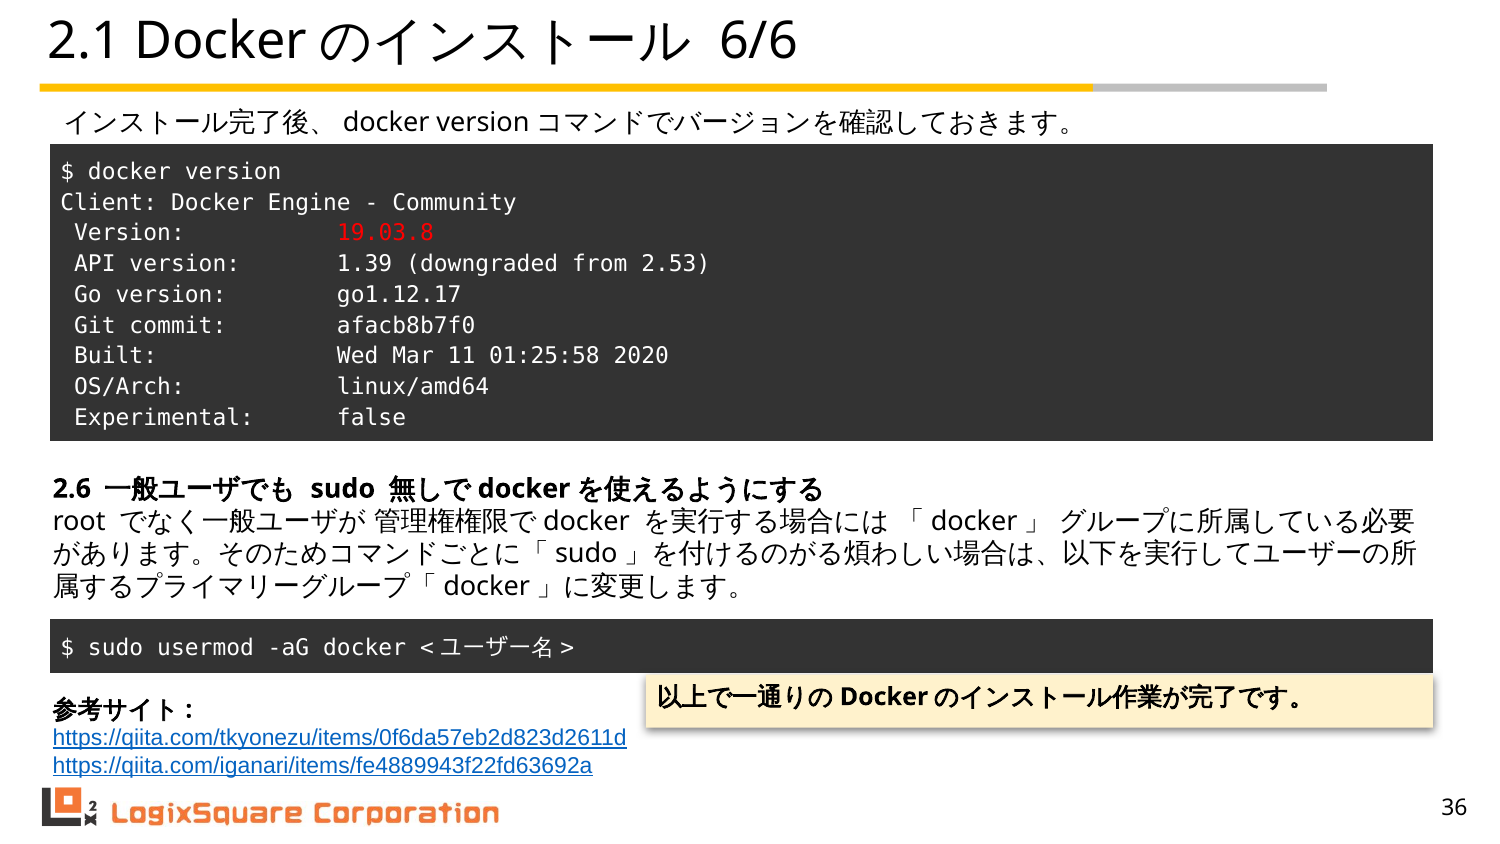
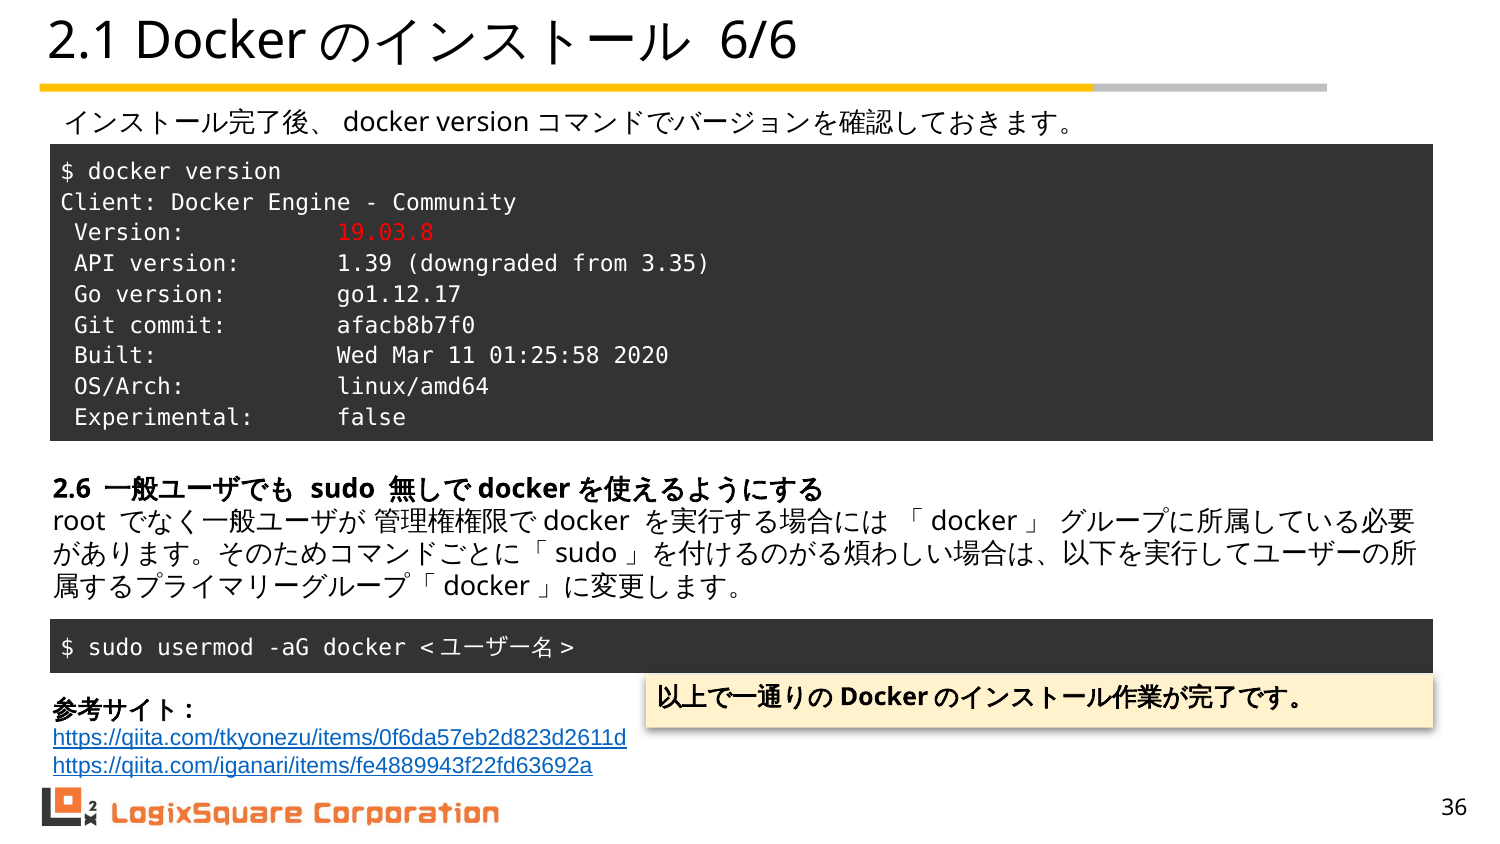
2.53: 2.53 -> 3.35 (676, 264)
